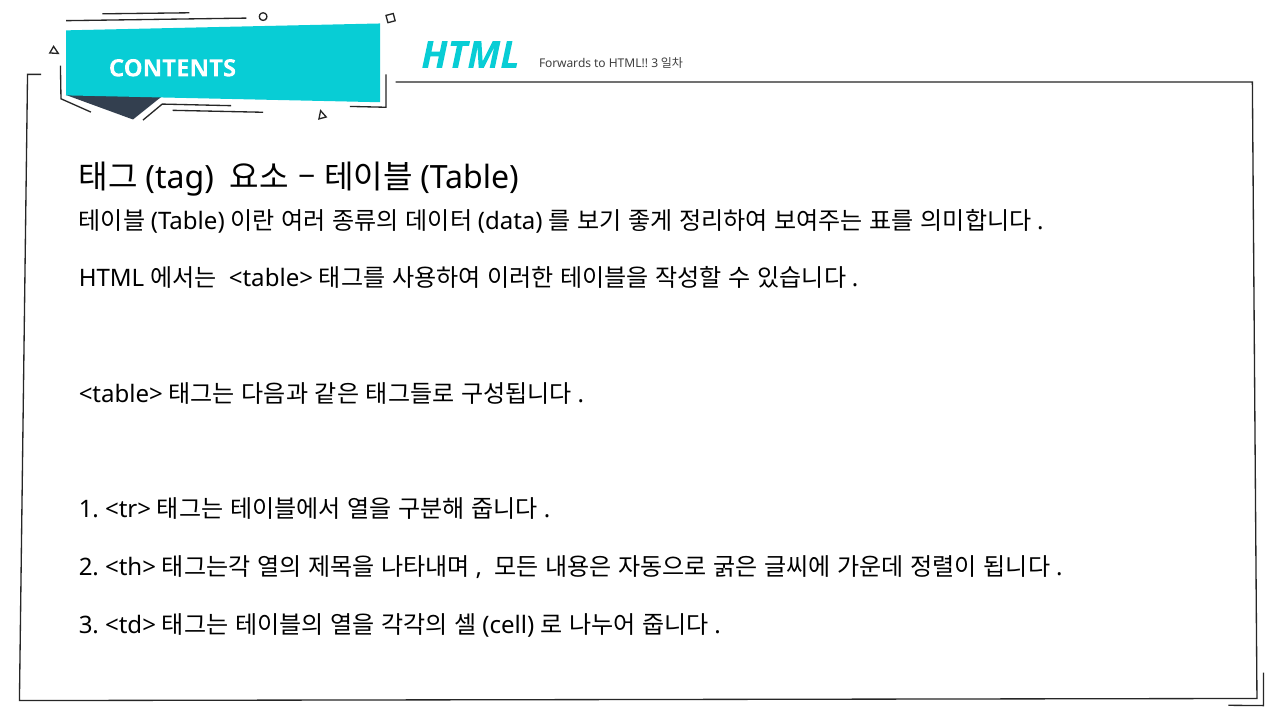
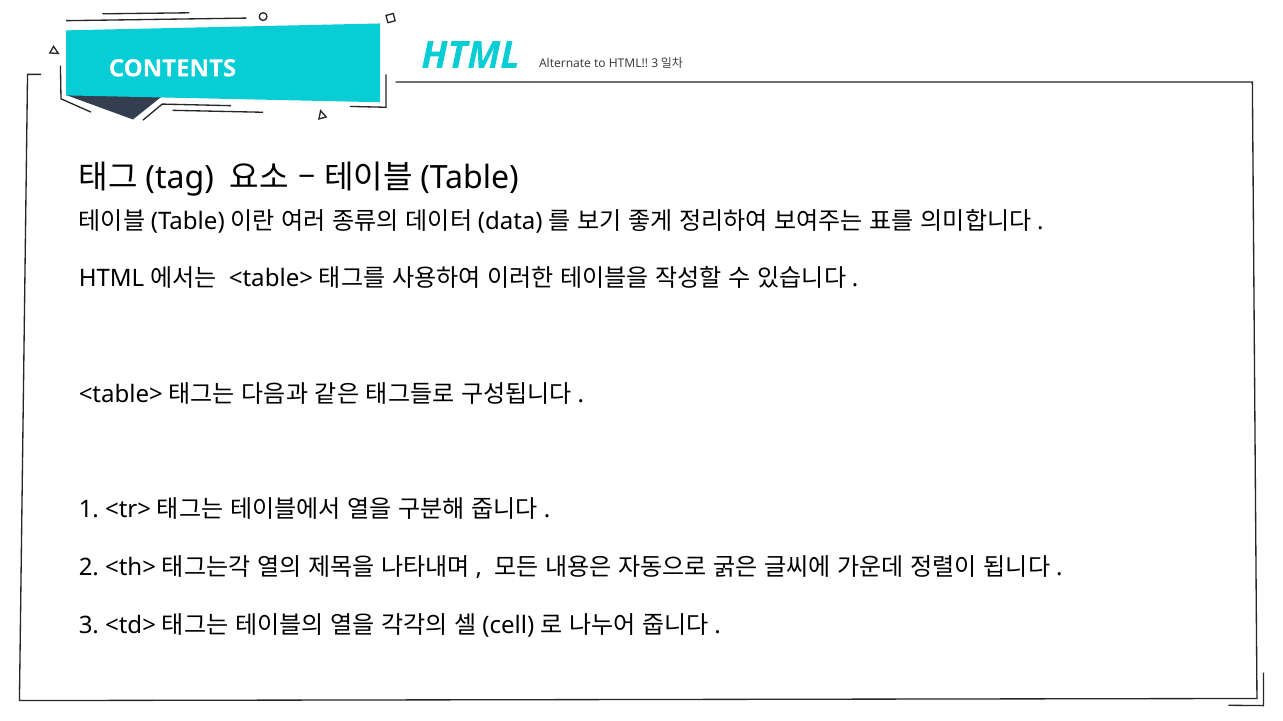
Forwards: Forwards -> Alternate (565, 64)
